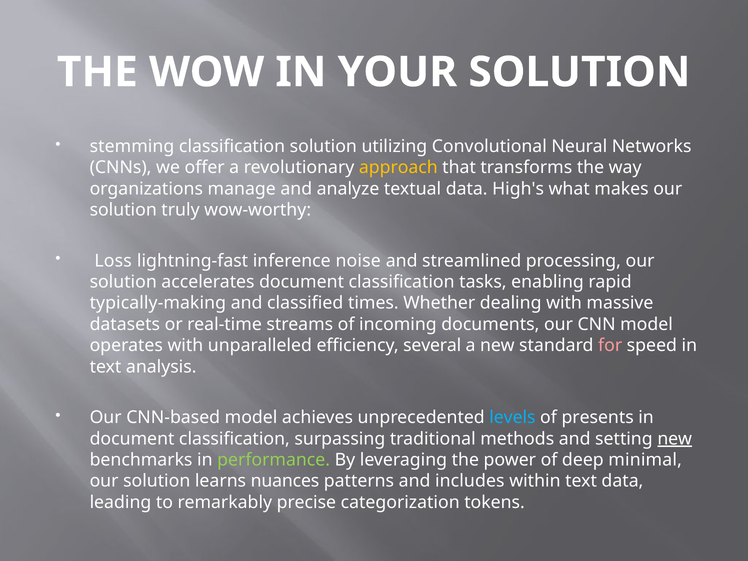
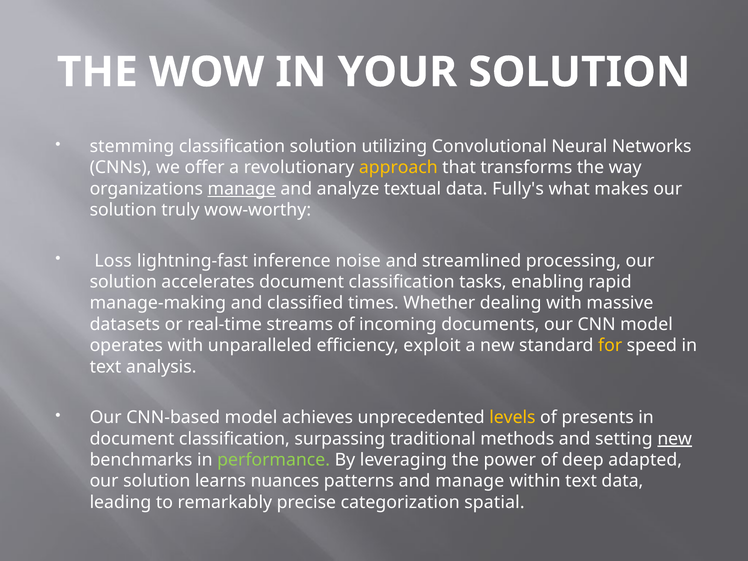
manage underline: none -> present (242, 189)
High's: High's -> Fully's (518, 189)
typically-making: typically-making -> manage-making (158, 303)
several: several -> exploit (432, 346)
for colour: pink -> yellow (610, 346)
levels colour: light blue -> yellow (512, 417)
minimal: minimal -> adapted (645, 460)
and includes: includes -> manage (470, 481)
tokens: tokens -> spatial (494, 502)
